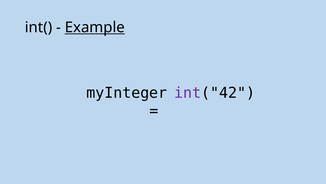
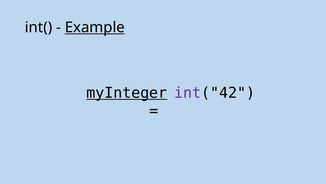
myInteger underline: none -> present (127, 93)
